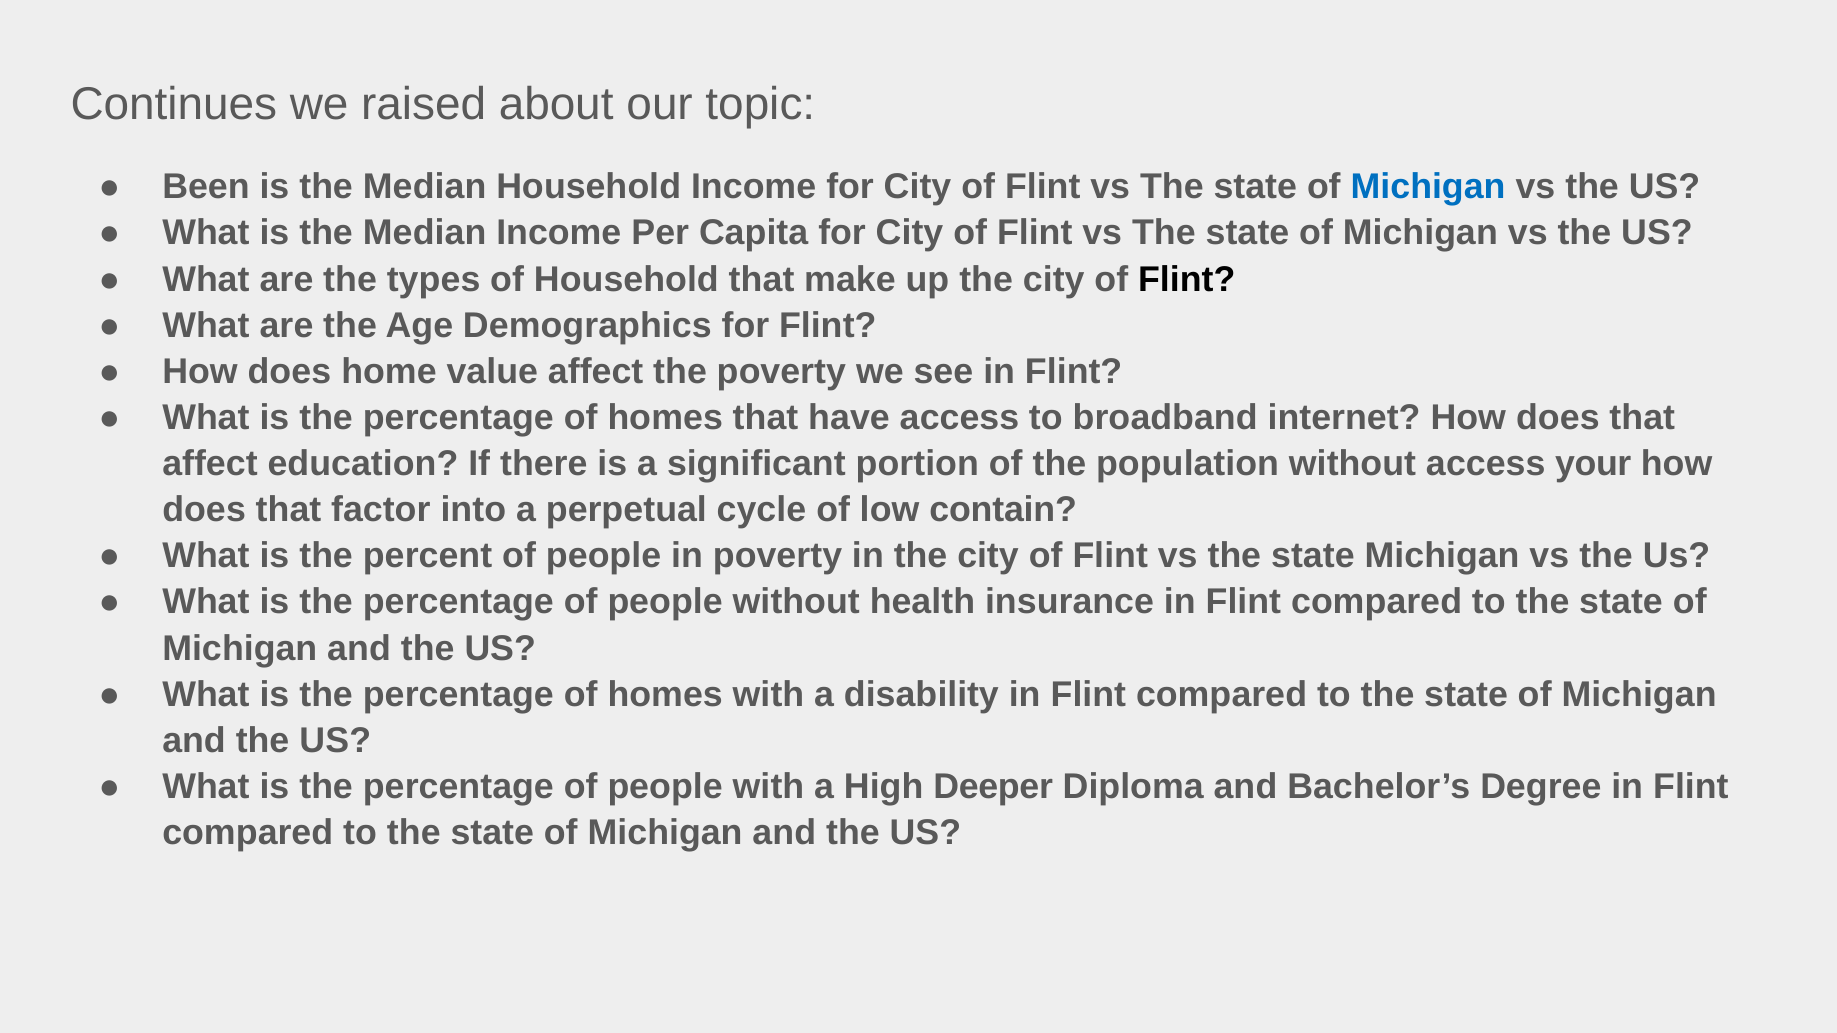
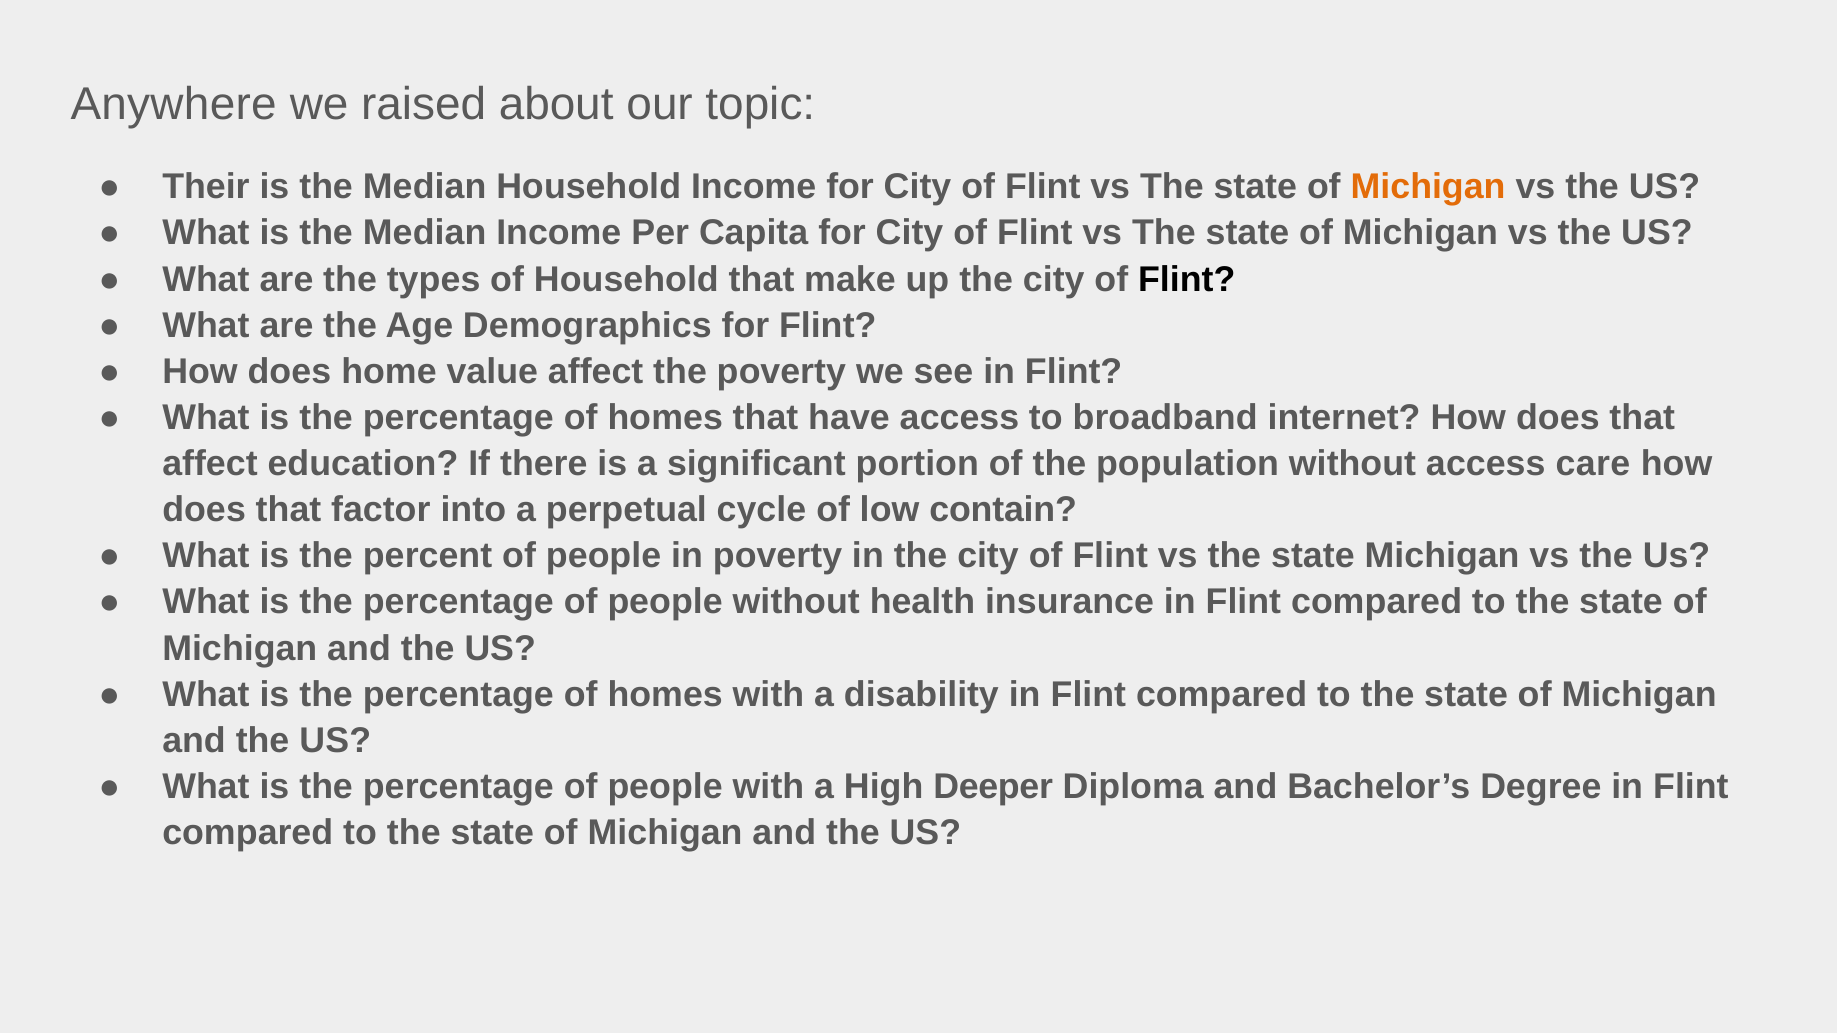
Continues: Continues -> Anywhere (174, 105)
Been: Been -> Their (206, 187)
Michigan colour: blue -> orange (1428, 187)
your: your -> care (1593, 464)
